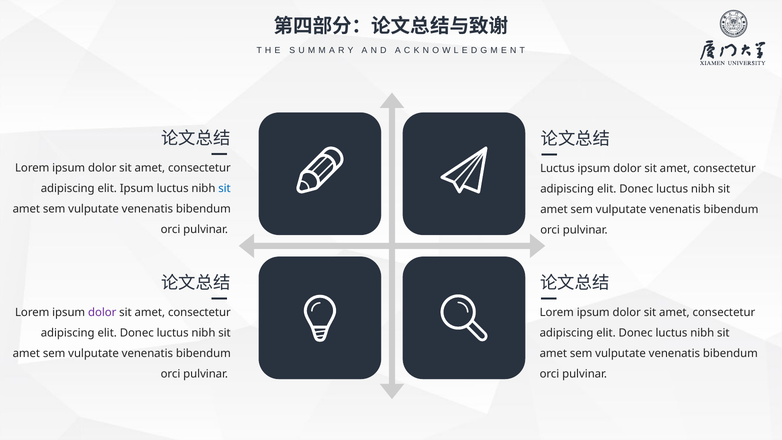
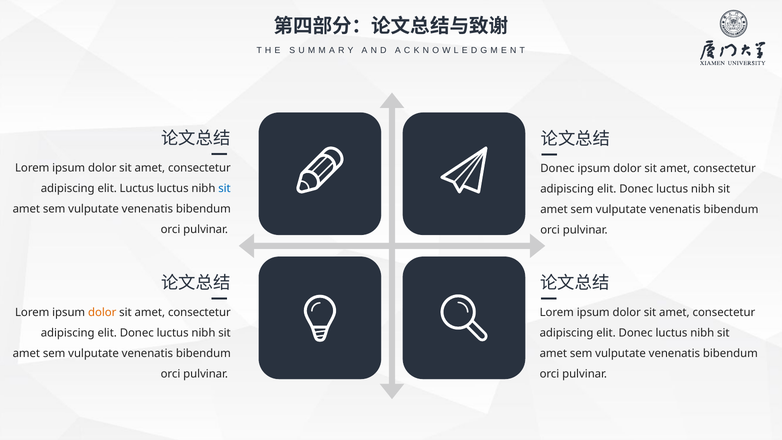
Luctus: Luctus -> Donec (557, 169)
elit Ipsum: Ipsum -> Luctus (137, 189)
dolor colour: purple -> orange (102, 313)
